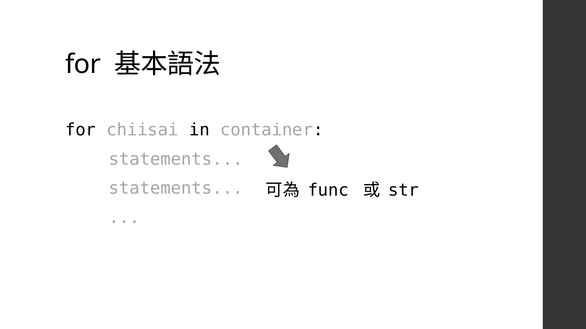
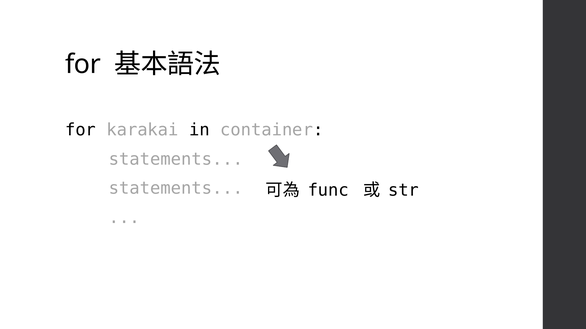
chiisai: chiisai -> karakai (142, 130)
